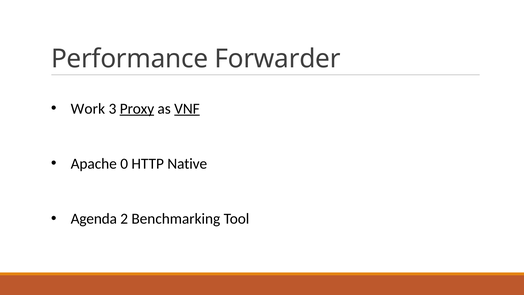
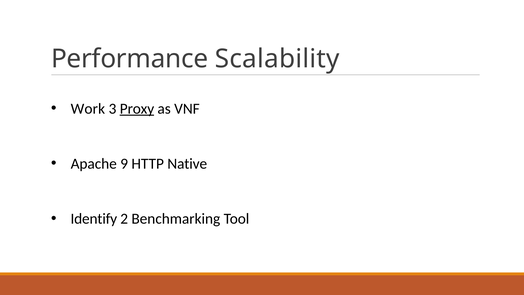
Forwarder: Forwarder -> Scalability (277, 59)
VNF underline: present -> none (187, 109)
0: 0 -> 9 (124, 164)
Agenda: Agenda -> Identify (94, 219)
